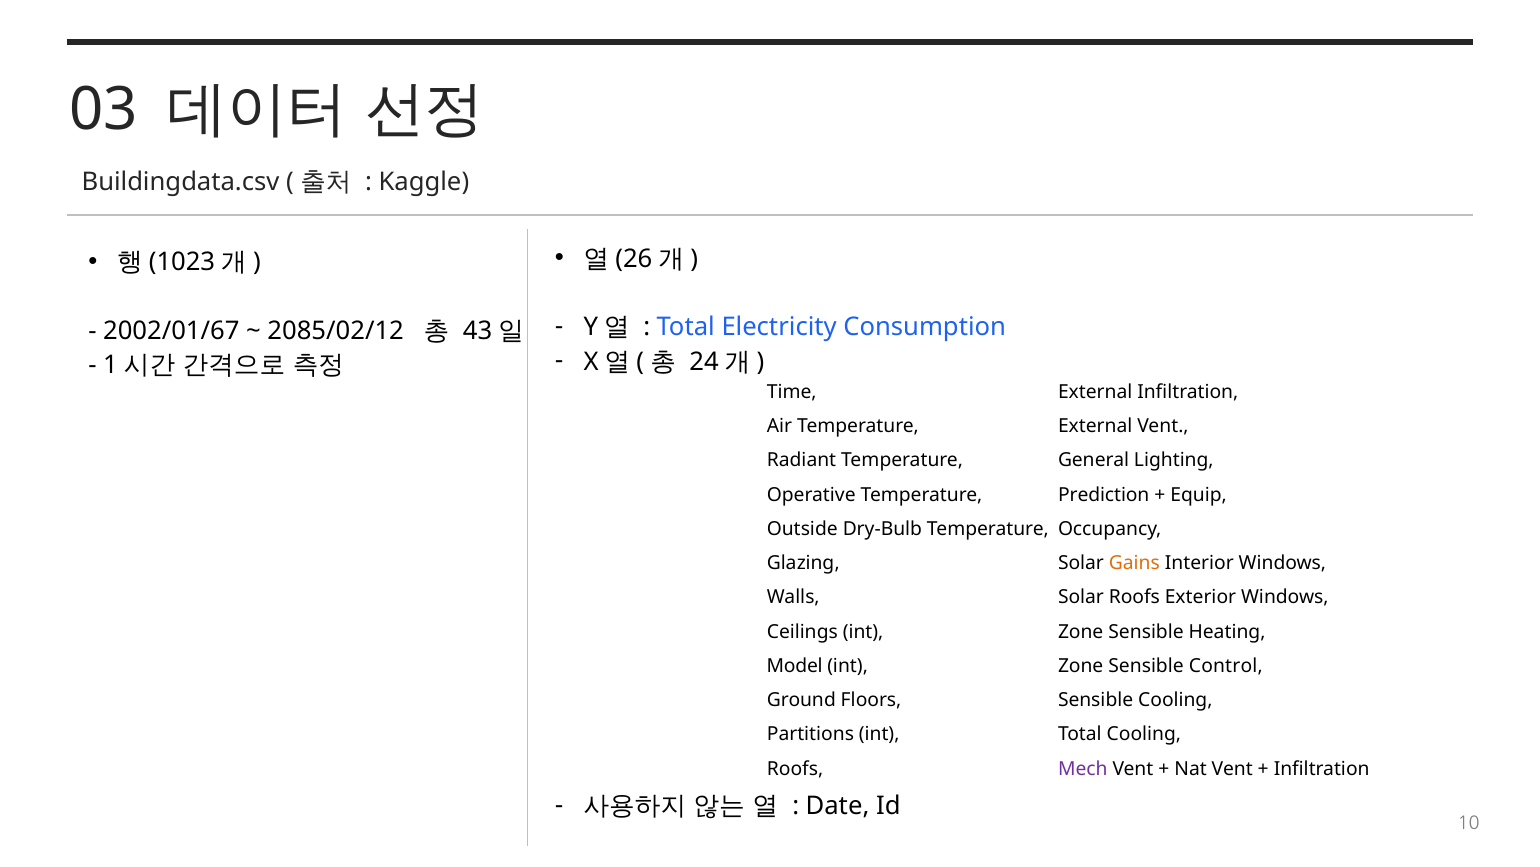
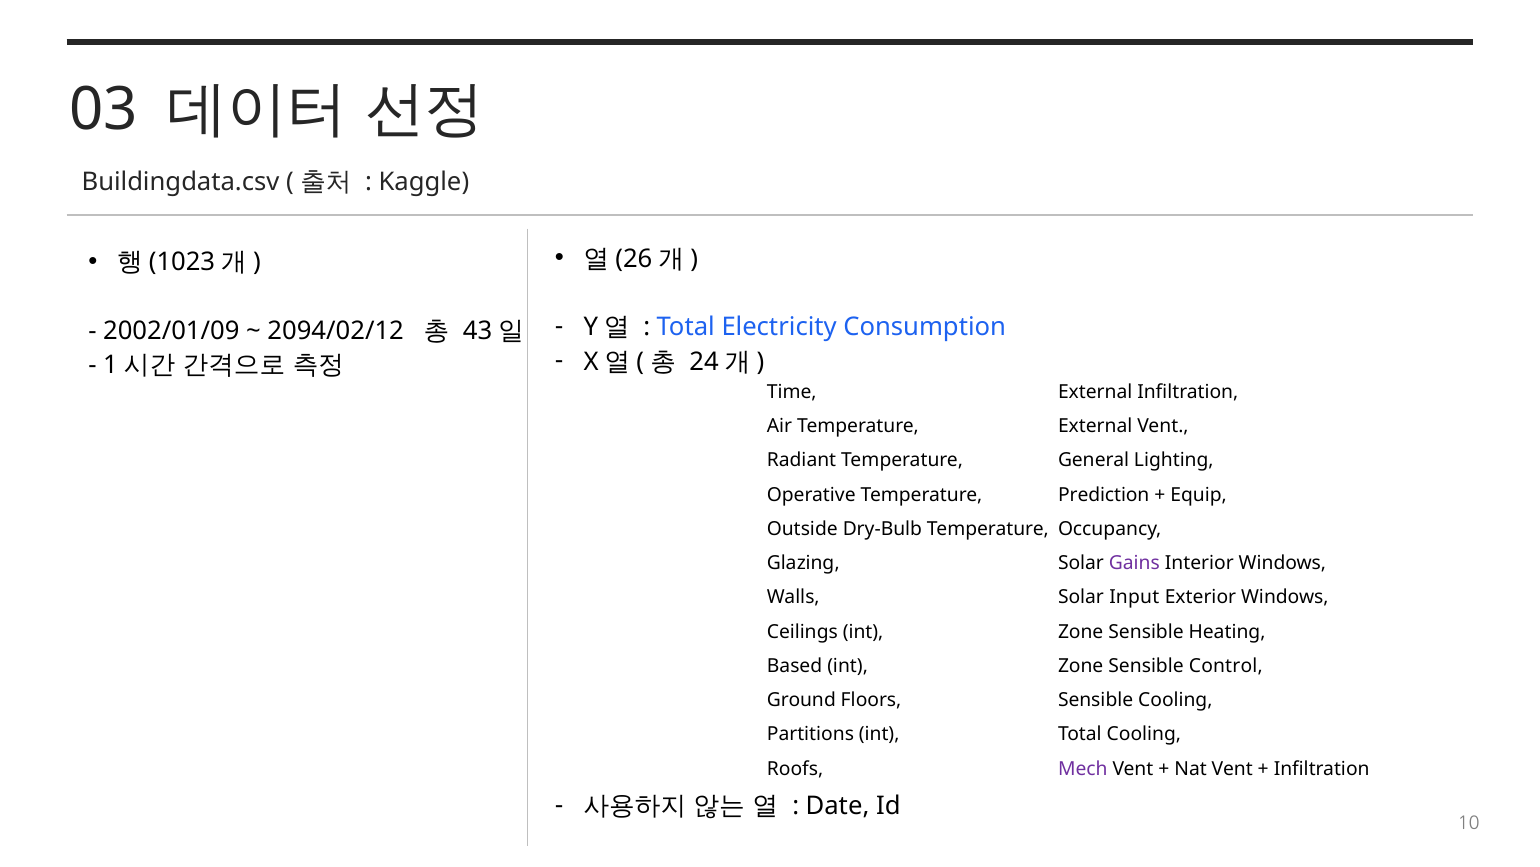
2002/01/67: 2002/01/67 -> 2002/01/09 (171, 331)
2085/02/12: 2085/02/12 -> 2094/02/12 (336, 331)
Gains colour: orange -> purple (1134, 563)
Solar Roofs: Roofs -> Input (1134, 597)
Model: Model -> Based (795, 665)
